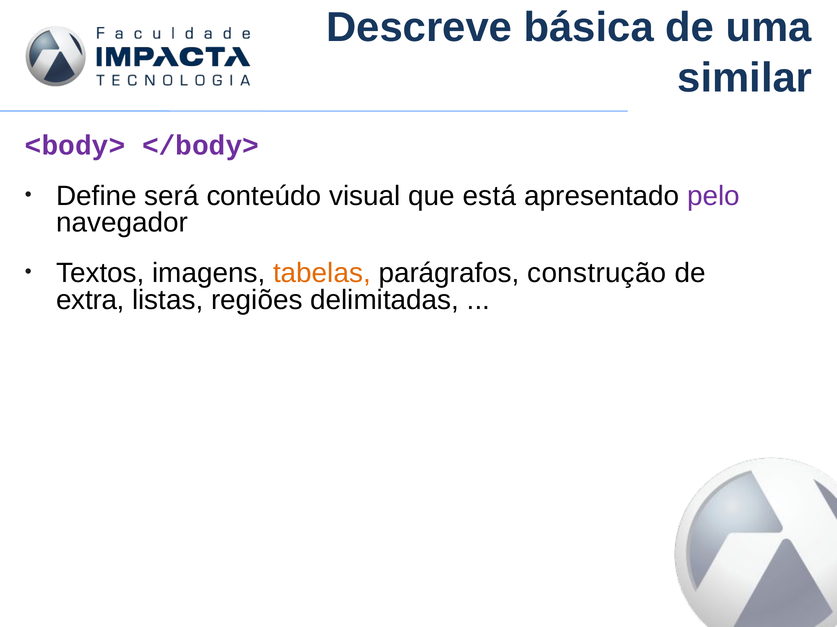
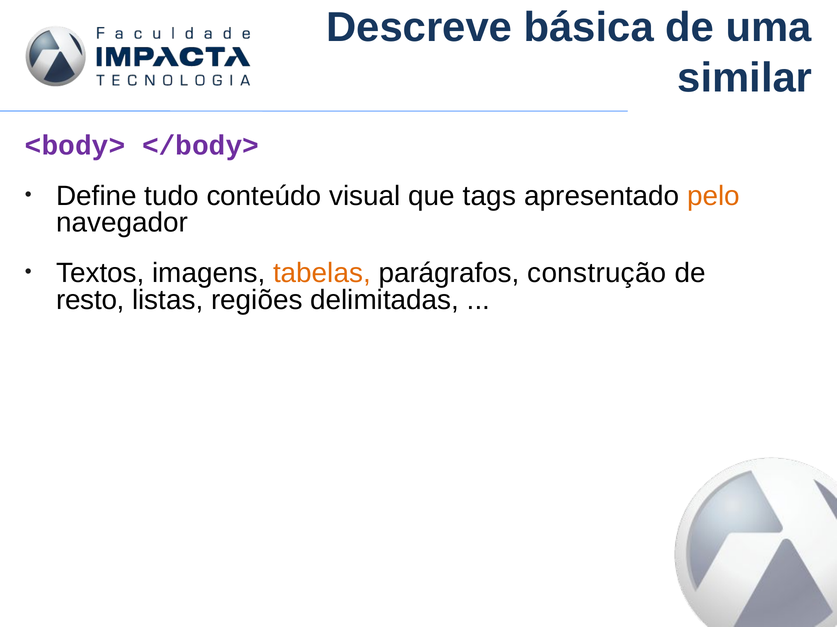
será: será -> tudo (172, 196)
está: está -> tags (489, 196)
pelo colour: purple -> orange (714, 196)
extra: extra -> resto (90, 300)
